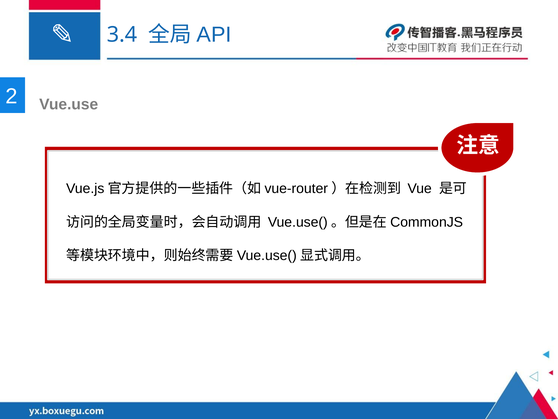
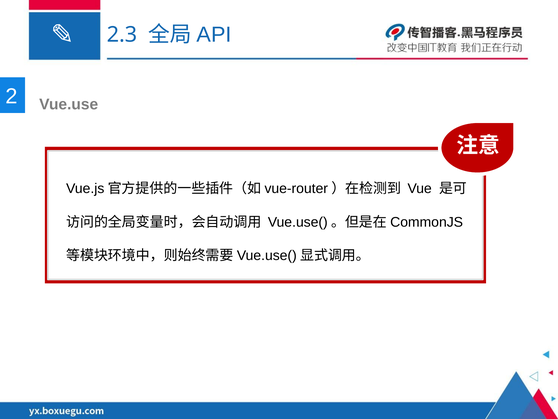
3.4: 3.4 -> 2.3 (122, 35)
